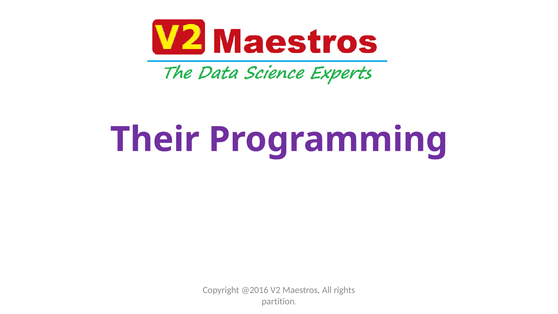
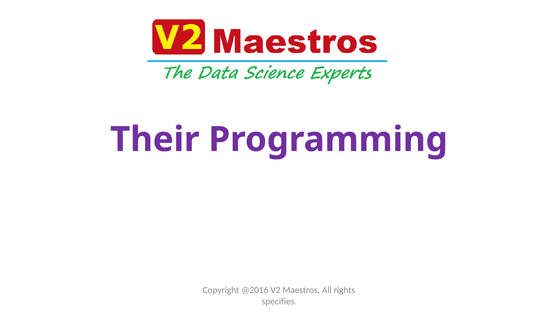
partition: partition -> specifies (278, 301)
